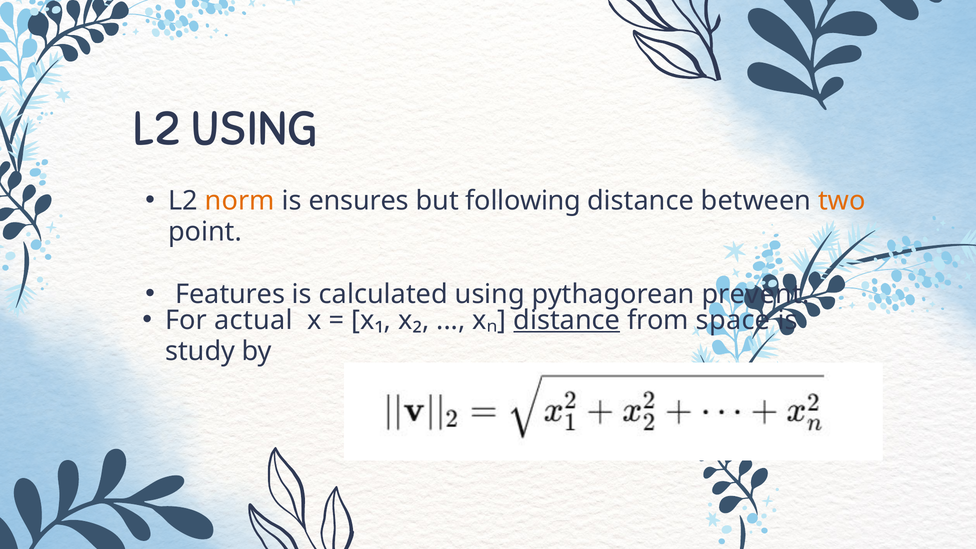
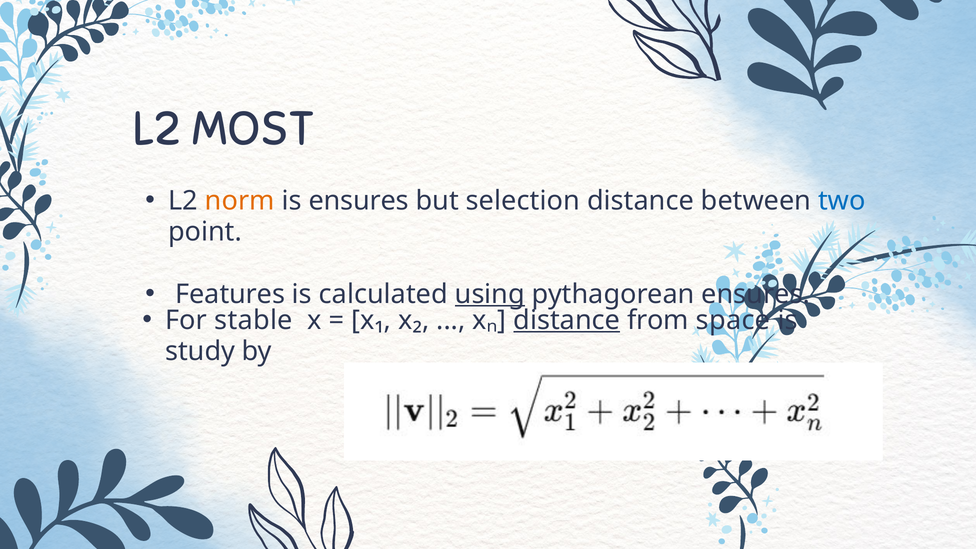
L2 USING: USING -> MOST (254, 129)
following: following -> selection (523, 201)
two colour: orange -> blue (842, 201)
using underline: none -> present (490, 294)
pythagorean prevent: prevent -> ensures (756, 294)
actual: actual -> stable (254, 320)
